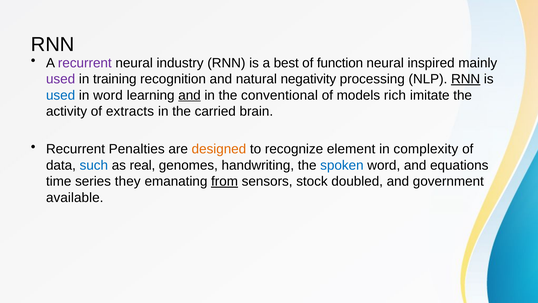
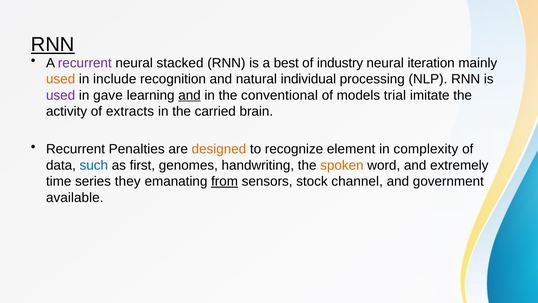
RNN underline: none -> present (53, 45)
industry: industry -> stacked (180, 63)
function: function -> industry (340, 63)
inspired: inspired -> iteration (431, 63)
used colour: purple -> orange (61, 79)
training: training -> include (115, 79)
negativity: negativity -> individual (308, 79)
RNN underline: present -> none (466, 79)
used colour: blue -> purple (61, 95)
in word: word -> gave (108, 95)
rich: rich -> trial (395, 95)
real: real -> first (142, 165)
spoken colour: blue -> orange (342, 165)
equations: equations -> extremely (459, 165)
doubled: doubled -> channel (357, 181)
